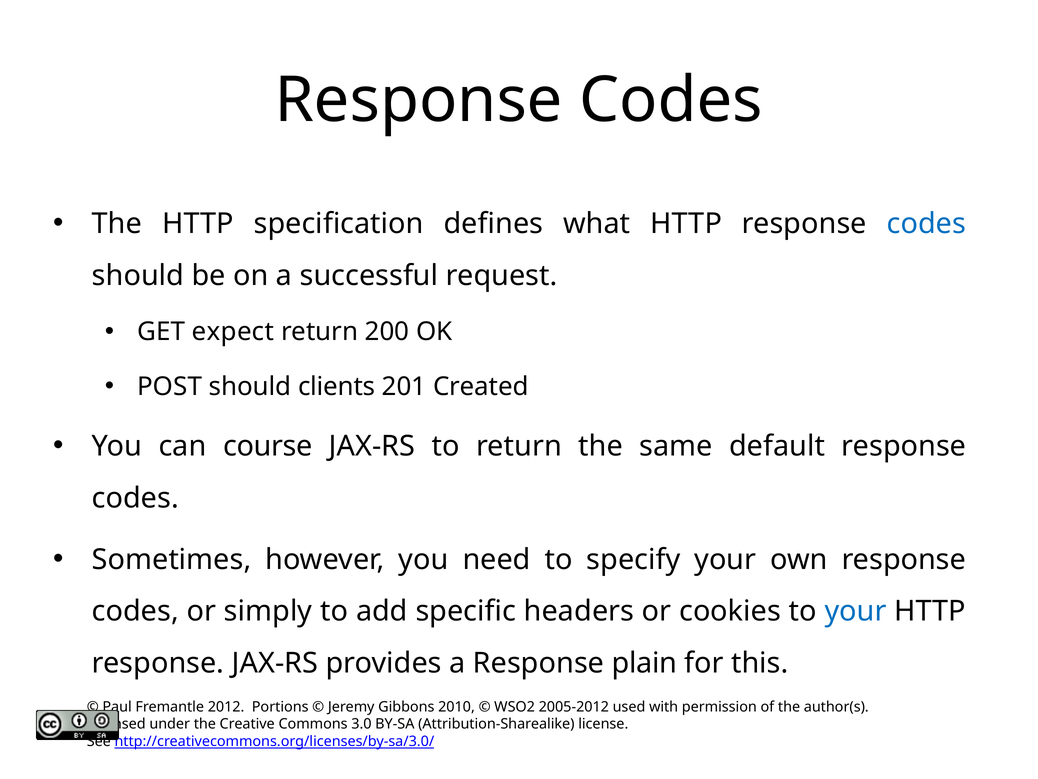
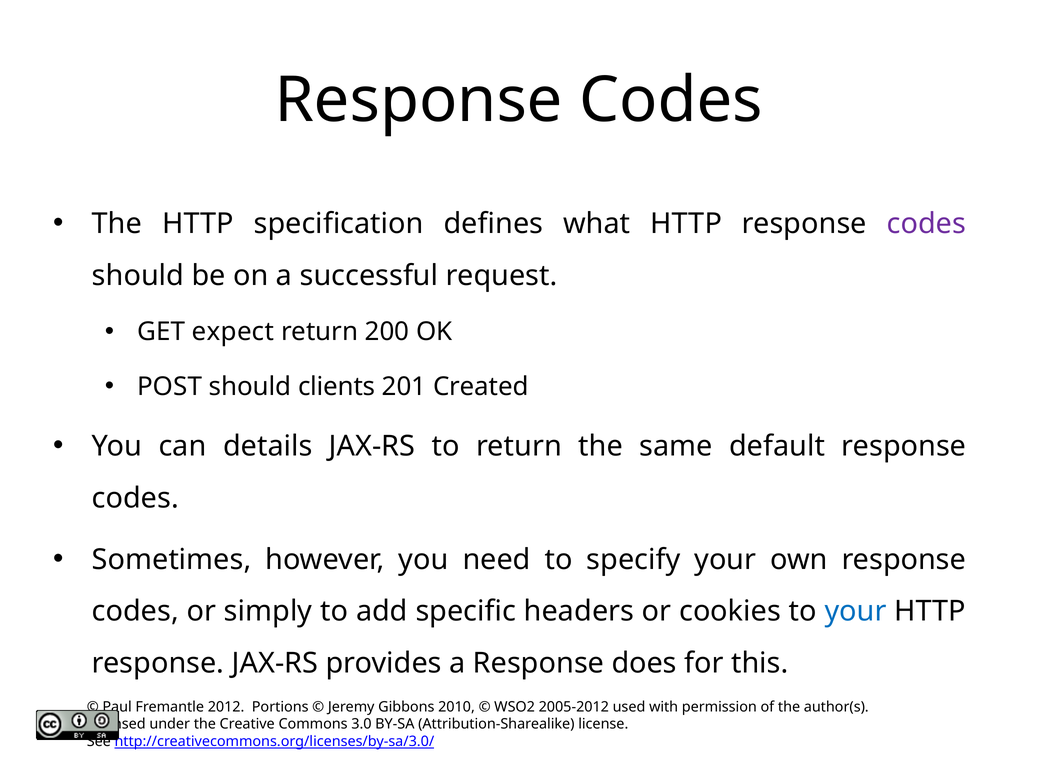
codes colour: blue -> purple (927, 223)
course: course -> details (268, 446)
plain: plain -> does (644, 663)
